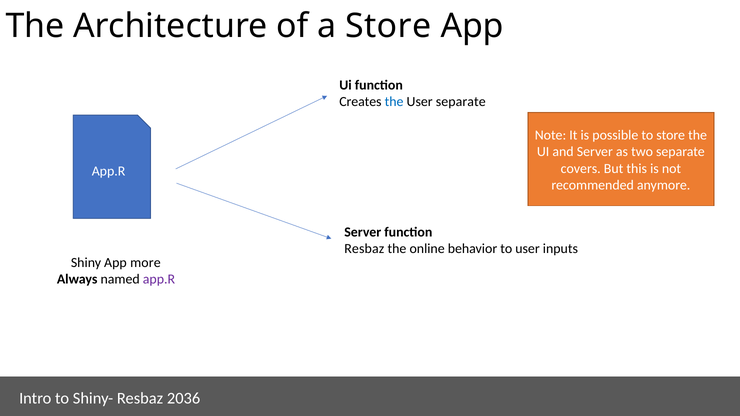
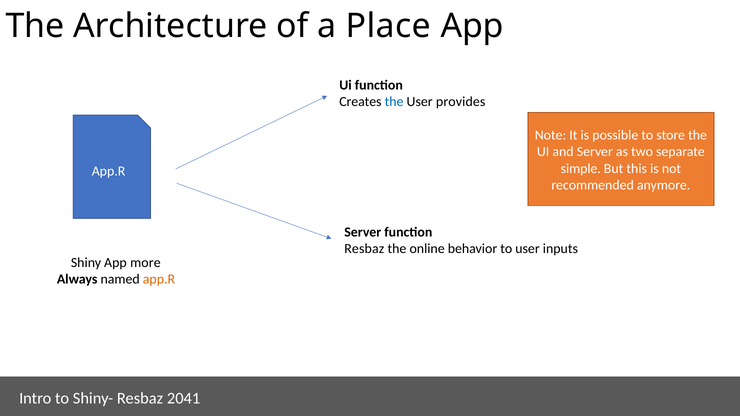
a Store: Store -> Place (388, 26)
User separate: separate -> provides (461, 102)
covers: covers -> simple (581, 169)
app.R colour: purple -> orange (159, 279)
2036: 2036 -> 2041 (184, 398)
